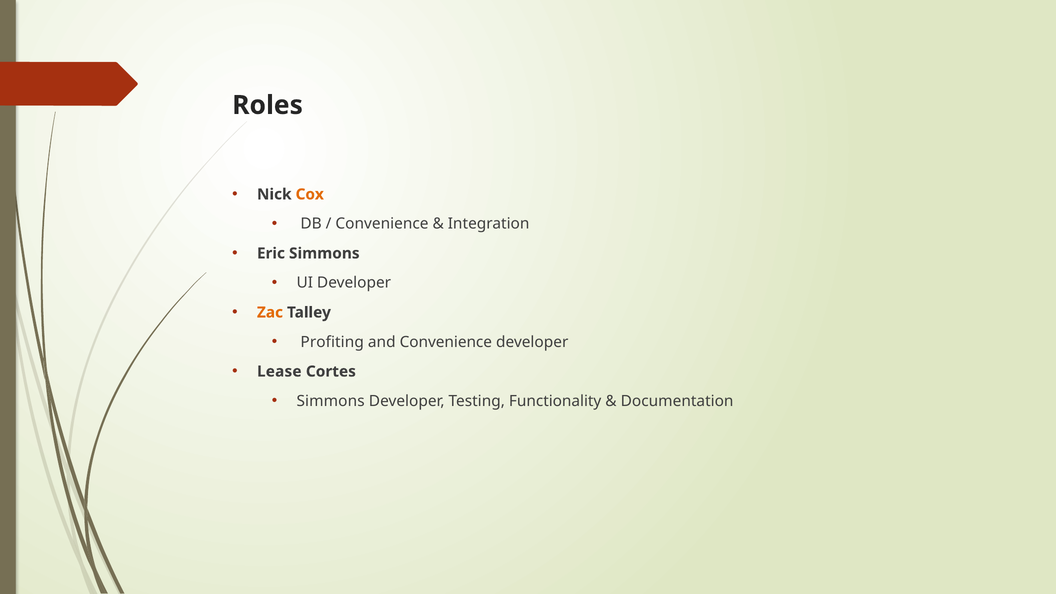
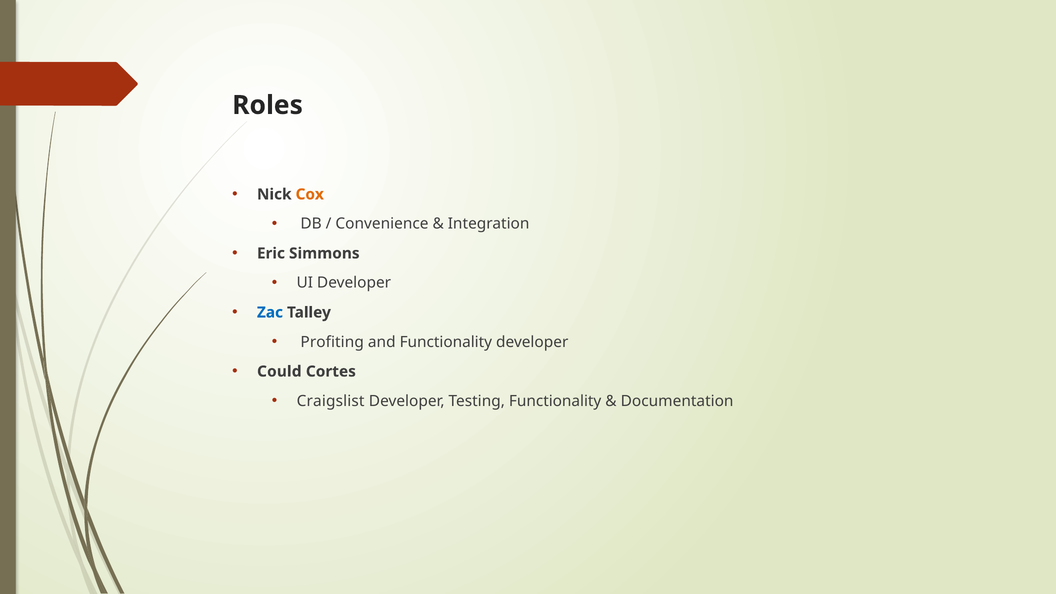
Zac colour: orange -> blue (270, 312)
and Convenience: Convenience -> Functionality (446, 342)
Lease: Lease -> Could (279, 371)
Simmons: Simmons -> Craigslist (331, 401)
